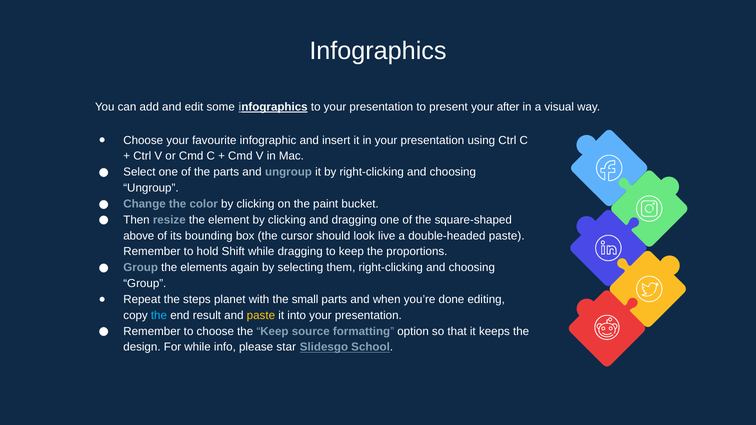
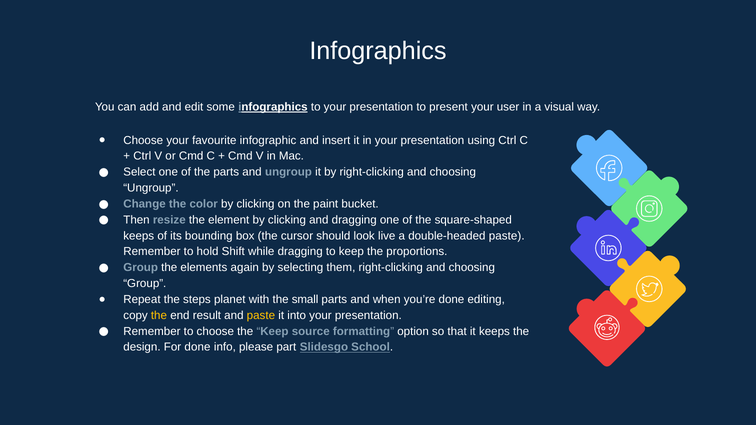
after: after -> user (508, 107)
above: above -> keeps (139, 236)
the colour: light blue -> yellow (159, 315)
For while: while -> done (198, 347)
star: star -> part (286, 347)
